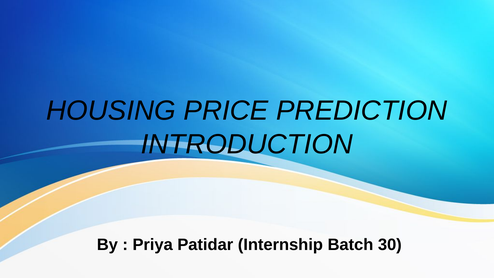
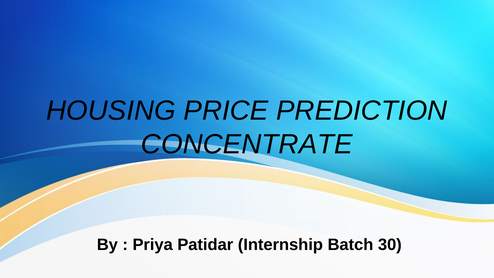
INTRODUCTION: INTRODUCTION -> CONCENTRATE (247, 144)
